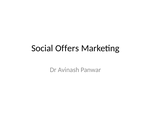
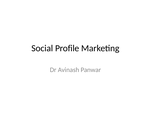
Offers: Offers -> Profile (67, 48)
